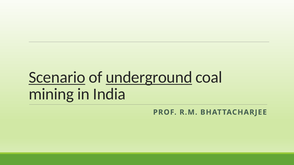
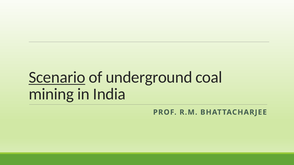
underground underline: present -> none (149, 77)
